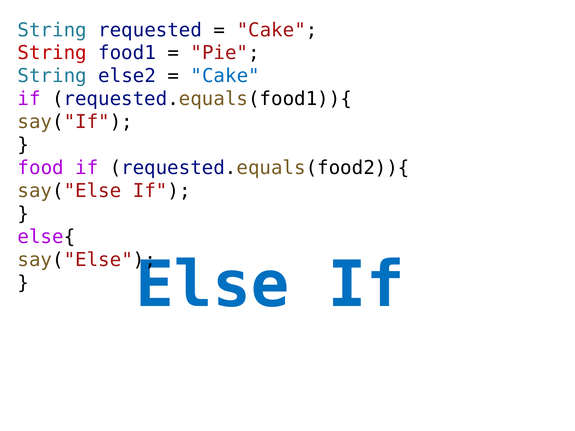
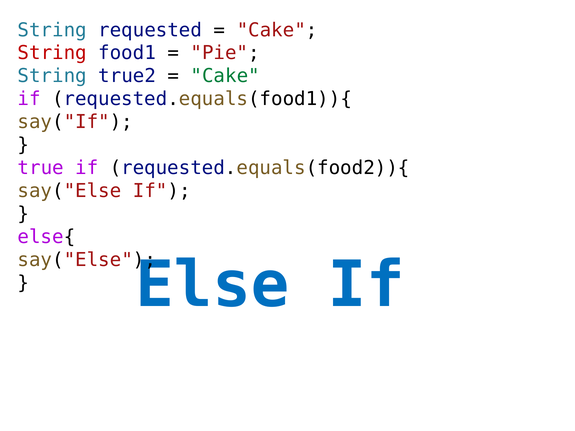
else2: else2 -> true2 (127, 76)
Cake colour: blue -> green (225, 76)
food: food -> true (41, 168)
